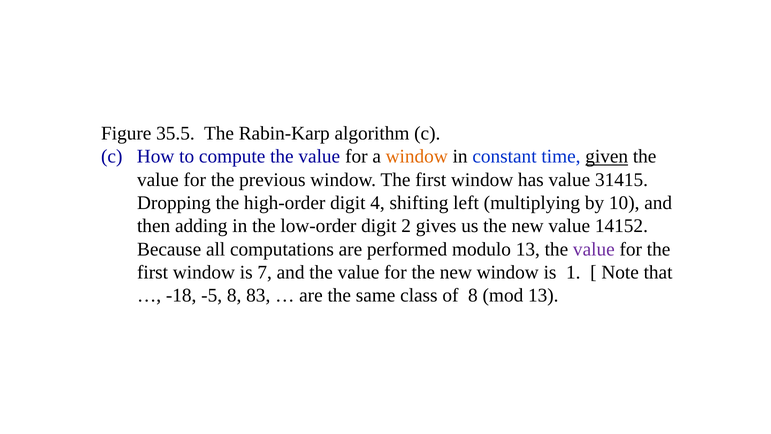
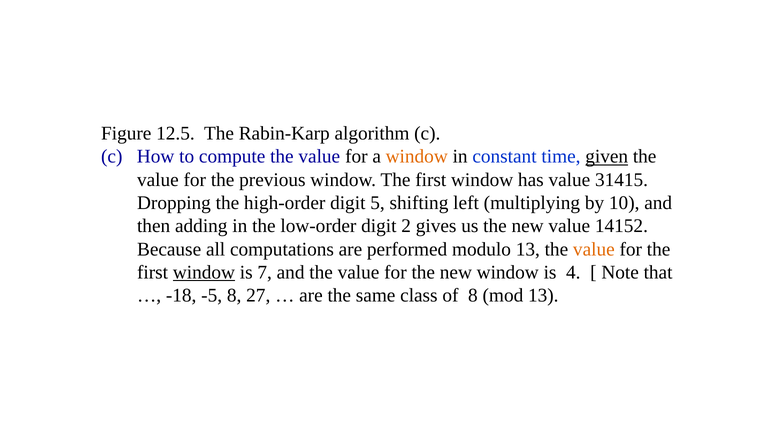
35.5: 35.5 -> 12.5 (175, 133)
4: 4 -> 5 (377, 203)
value colour: purple -> orange (594, 249)
window underline: none -> present (204, 272)
1: 1 -> 4 (573, 272)
83: 83 -> 27 (258, 295)
